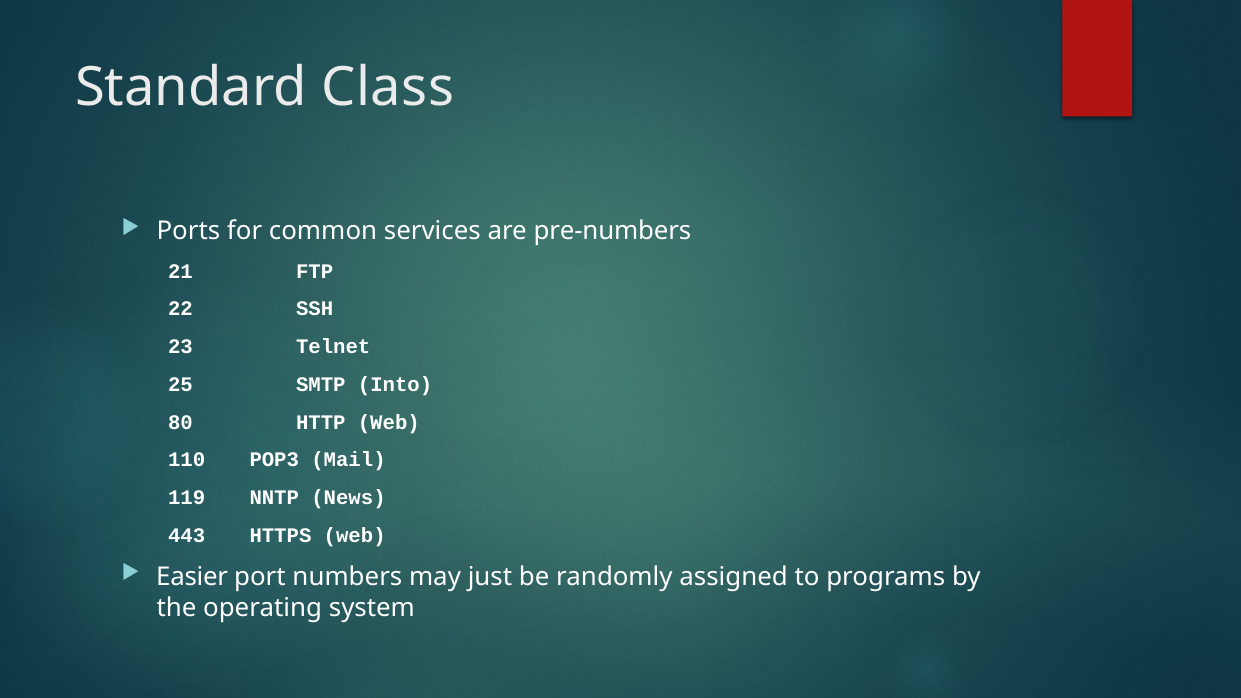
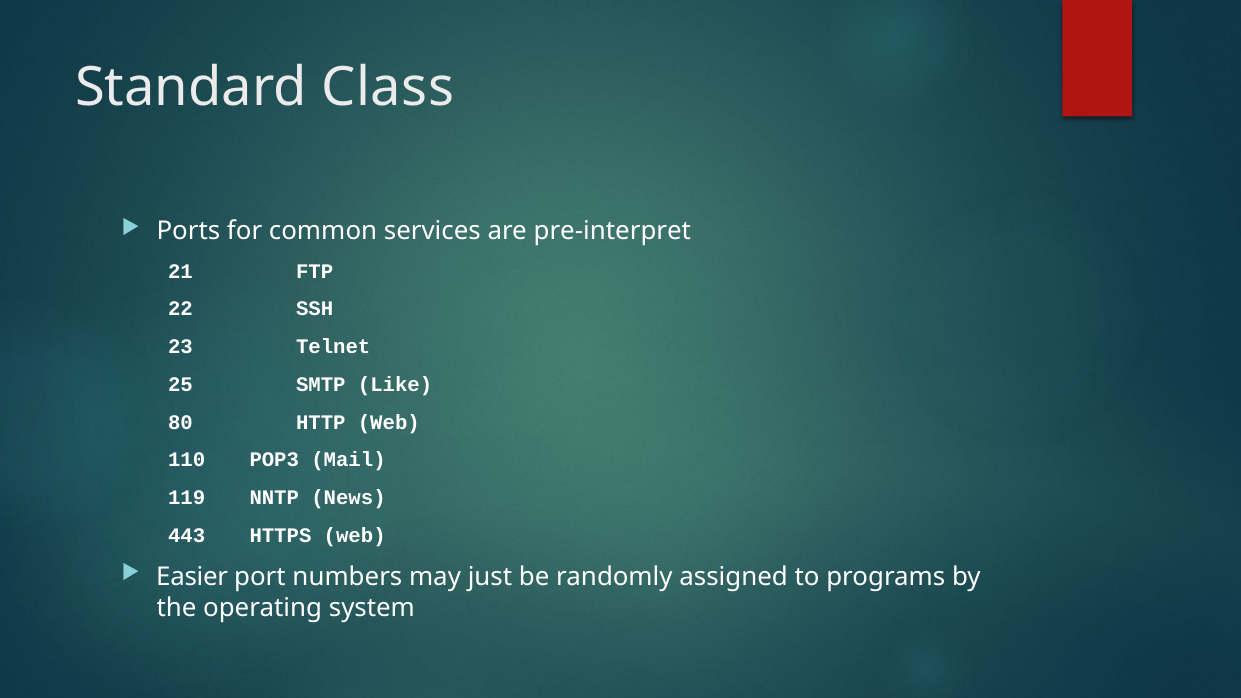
pre-numbers: pre-numbers -> pre-interpret (612, 231)
Into: Into -> Like (395, 385)
